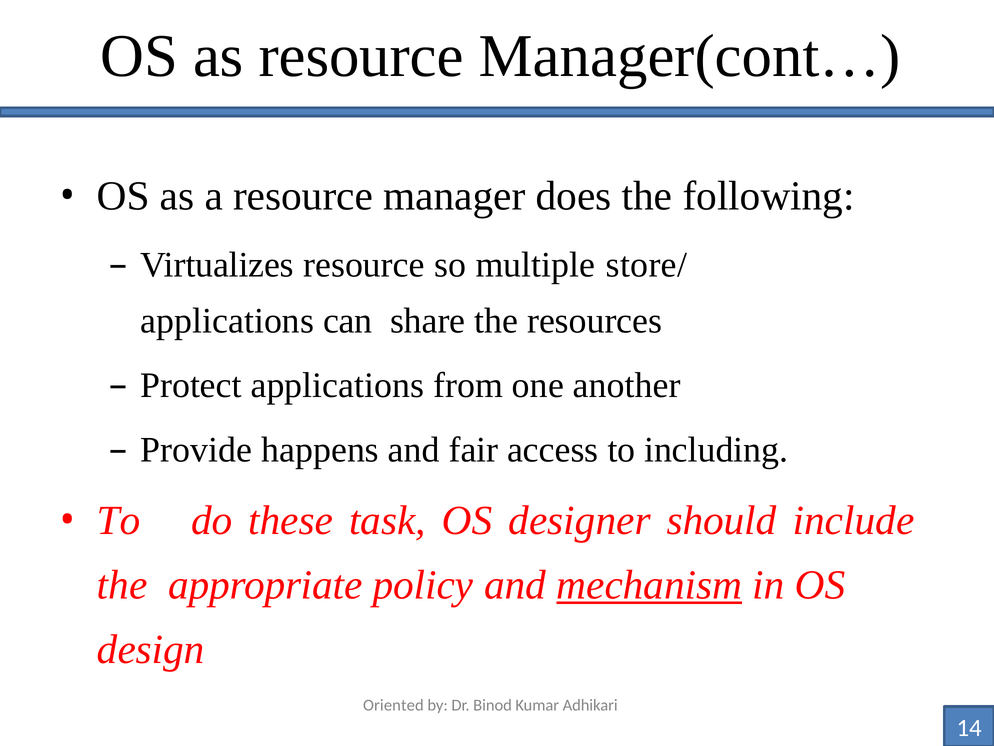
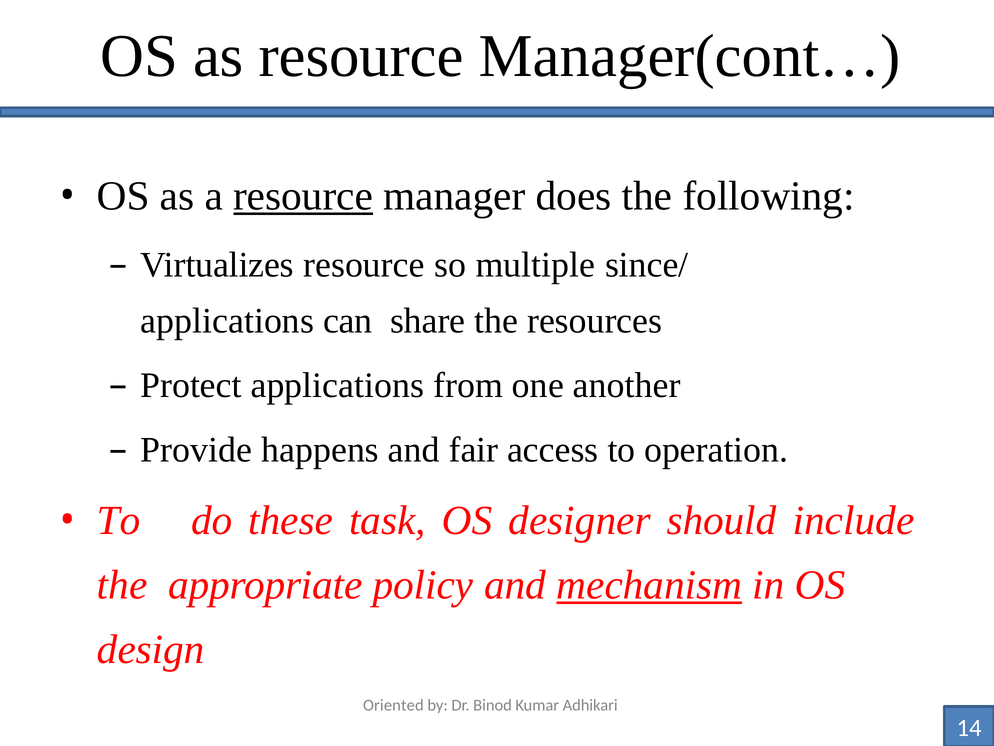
resource underline: none -> present (303, 196)
store/: store/ -> since/ (647, 264)
including: including -> operation (716, 450)
